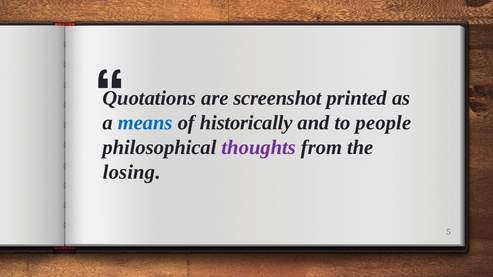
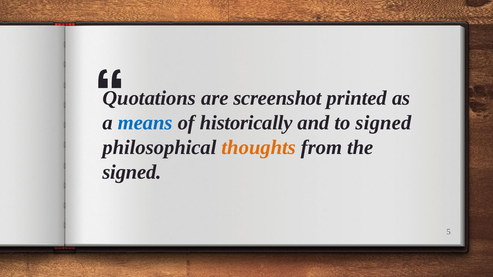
to people: people -> signed (383, 123)
thoughts colour: purple -> orange (259, 148)
losing: losing -> signed (132, 172)
